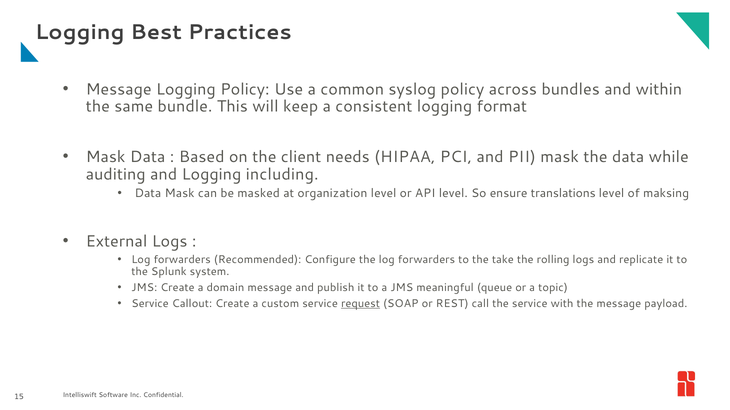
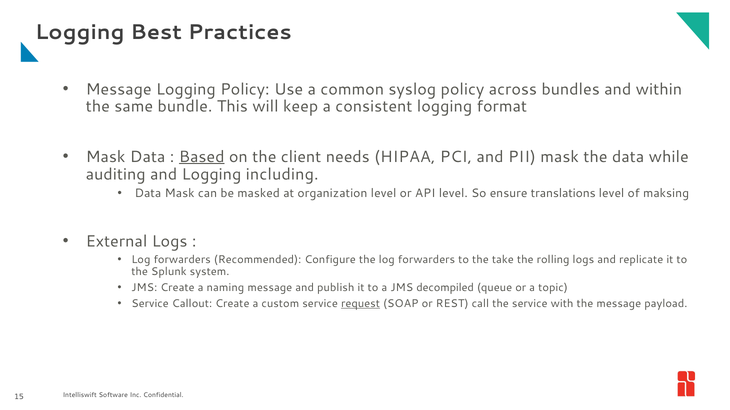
Based underline: none -> present (202, 157)
domain: domain -> naming (225, 288)
meaningful: meaningful -> decompiled (445, 288)
